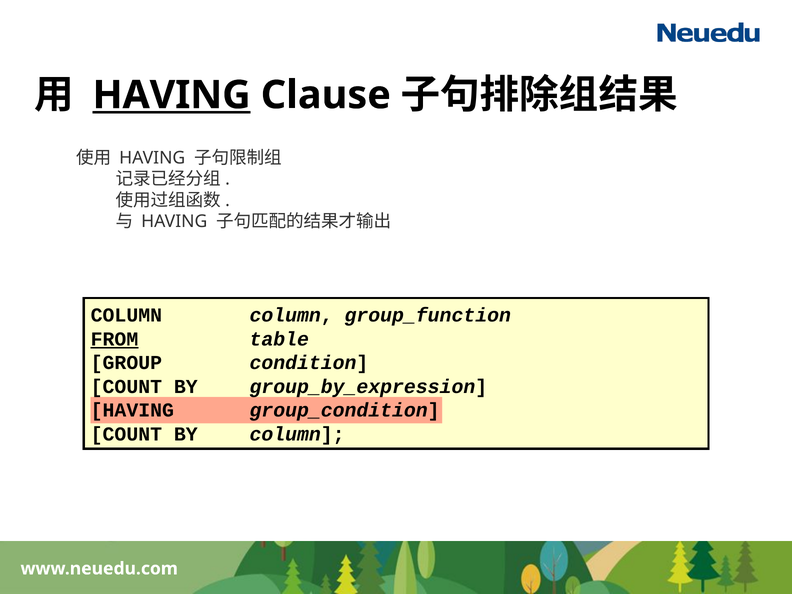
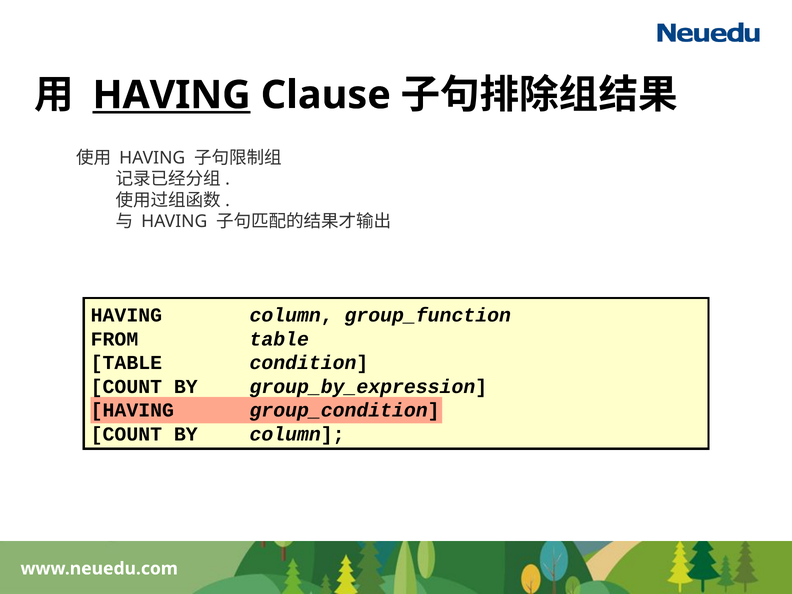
COLUMN: COLUMN -> HAVING (126, 315)
FROM underline: present -> none (114, 339)
GROUP: GROUP -> TABLE (126, 363)
